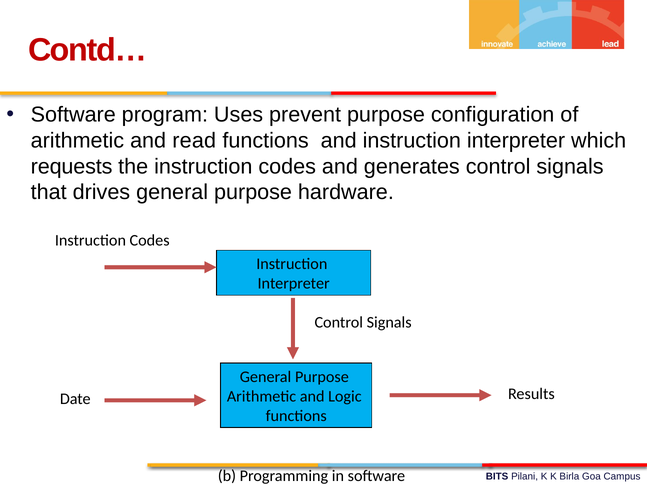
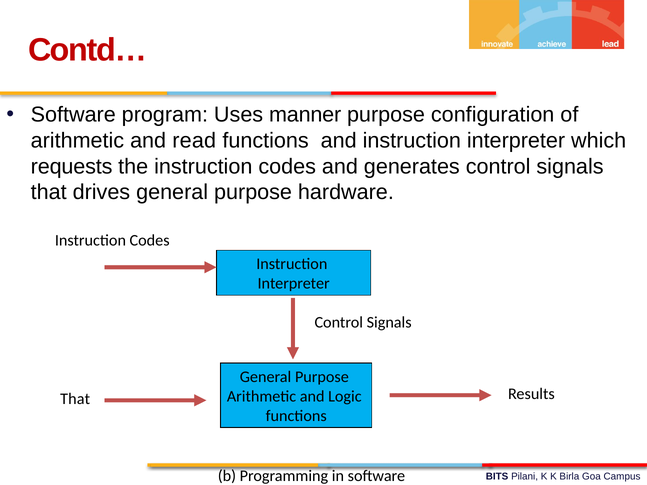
prevent: prevent -> manner (305, 115)
Date: Date -> That (75, 399)
